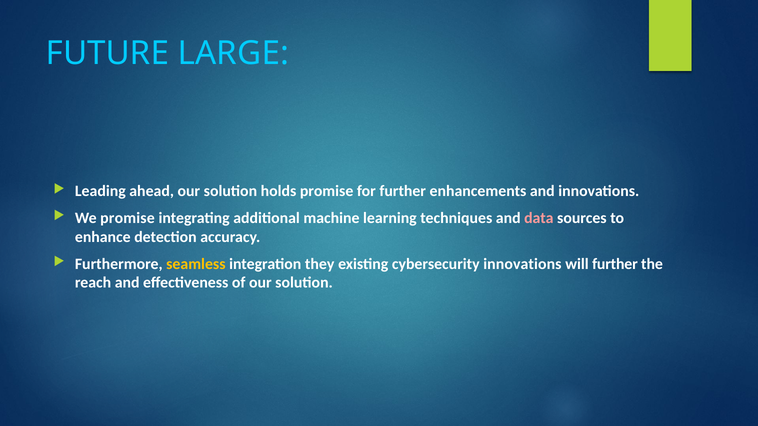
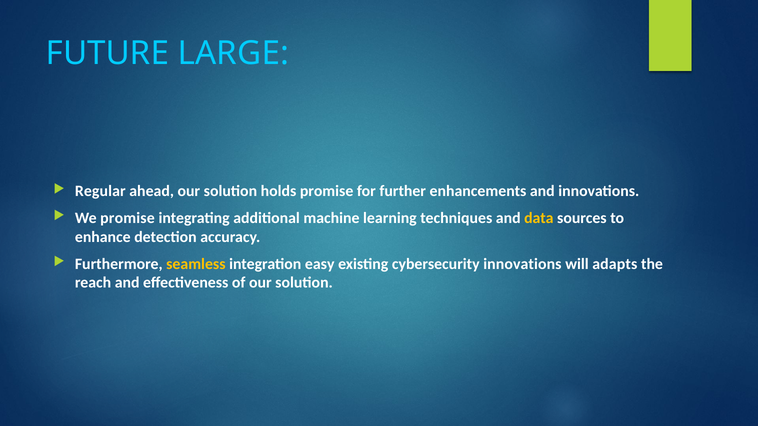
Leading: Leading -> Regular (100, 191)
data colour: pink -> yellow (539, 218)
they: they -> easy (320, 264)
will further: further -> adapts (615, 264)
